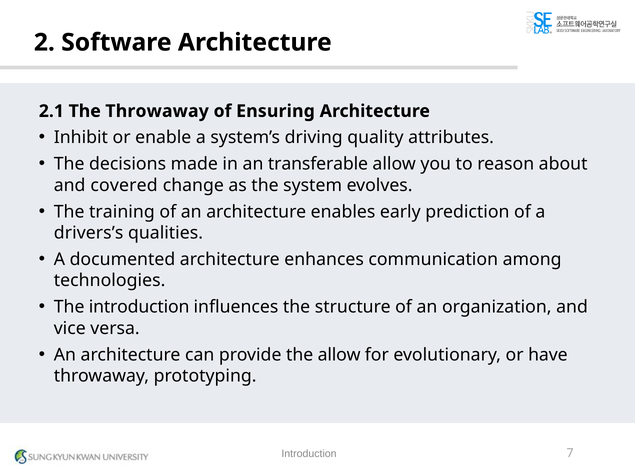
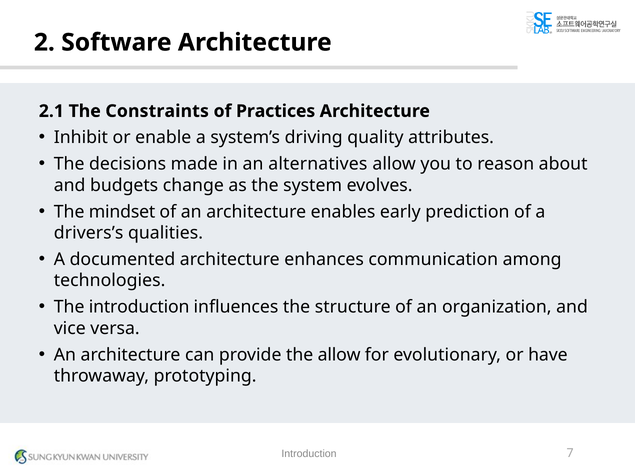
The Throwaway: Throwaway -> Constraints (157, 111)
Ensuring: Ensuring -> Practices (276, 111)
transferable: transferable -> alternatives (318, 164)
covered: covered -> budgets (124, 185)
training: training -> mindset (122, 212)
